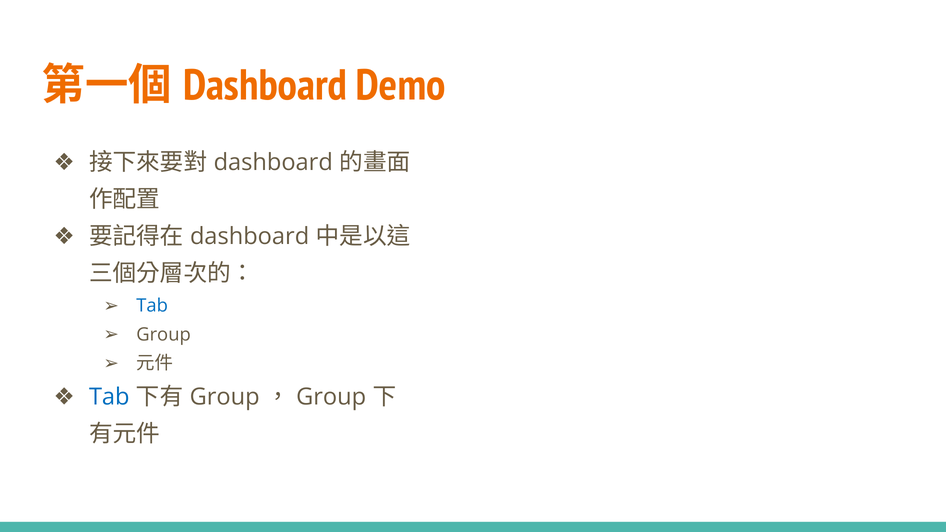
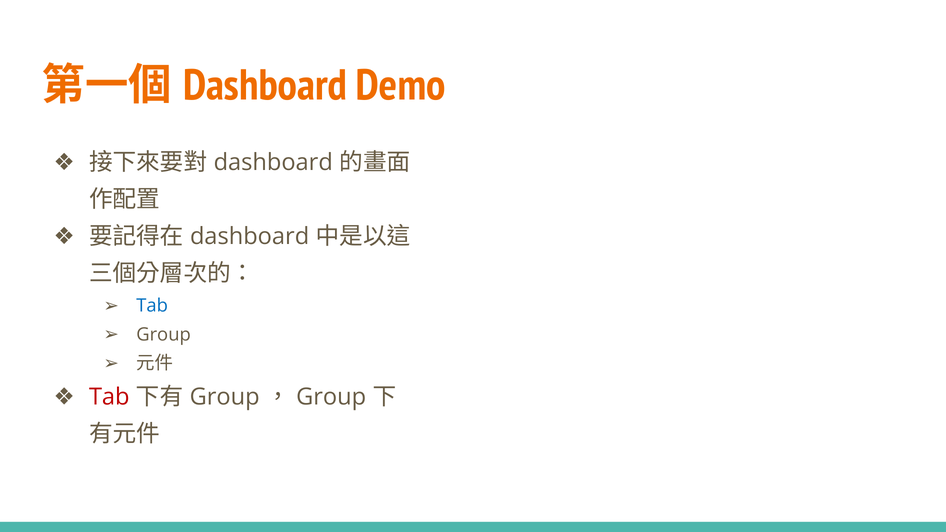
Tab colour: blue -> red (109, 397)
